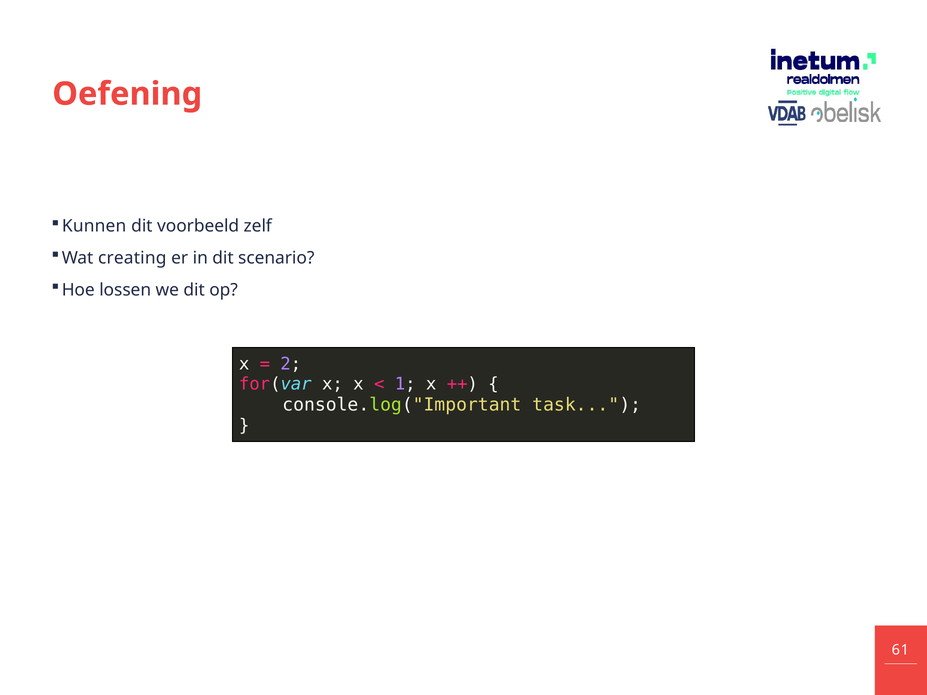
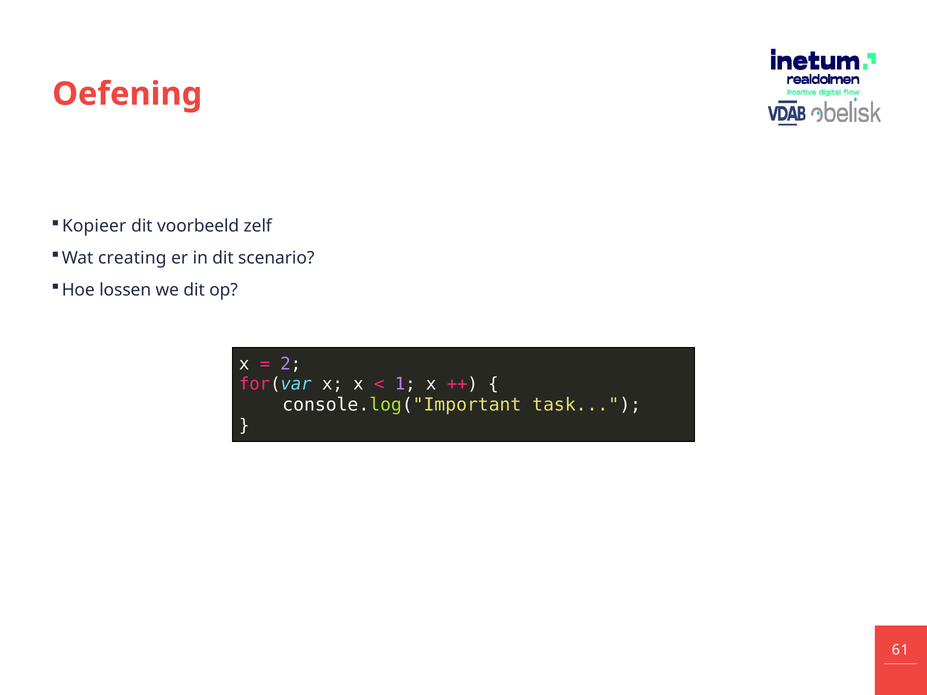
Kunnen: Kunnen -> Kopieer (94, 226)
